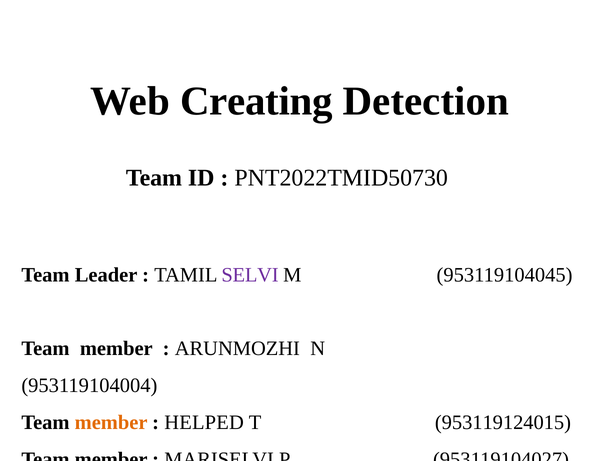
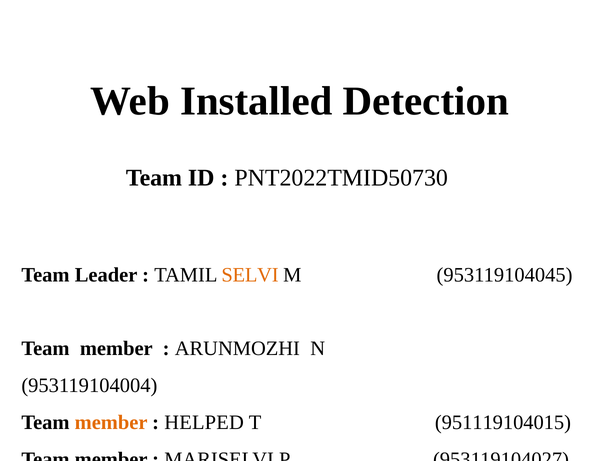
Creating: Creating -> Installed (256, 101)
SELVI colour: purple -> orange (250, 275)
953119124015: 953119124015 -> 951119104015 (503, 423)
